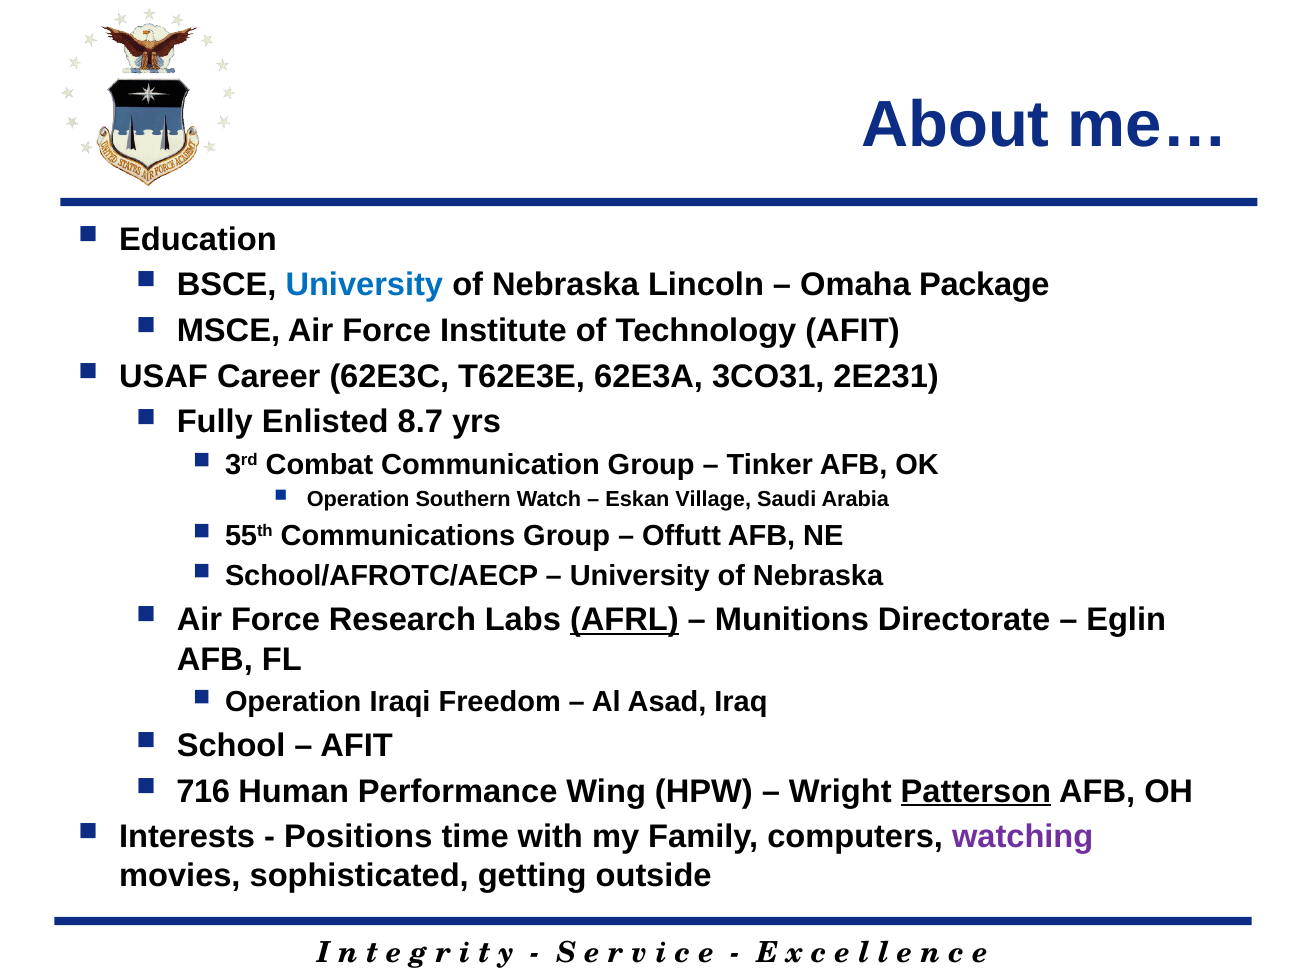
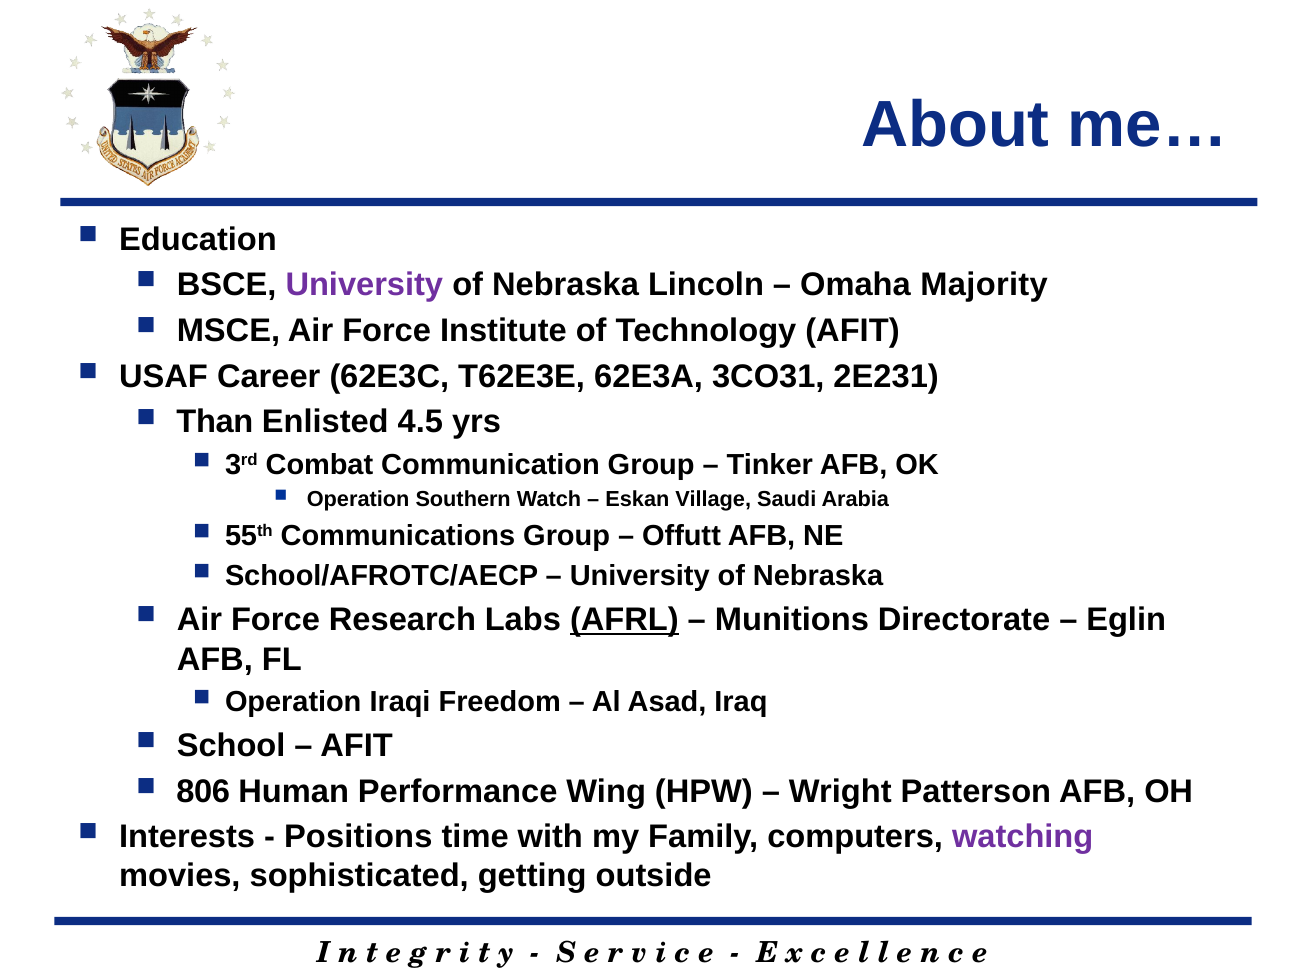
University colour: blue -> purple (364, 285)
Package: Package -> Majority (984, 285)
Fully: Fully -> Than (215, 422)
8.7: 8.7 -> 4.5 (420, 422)
716: 716 -> 806 (203, 792)
Patterson underline: present -> none (976, 792)
